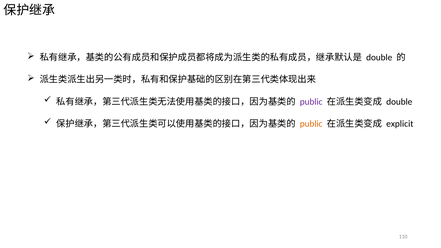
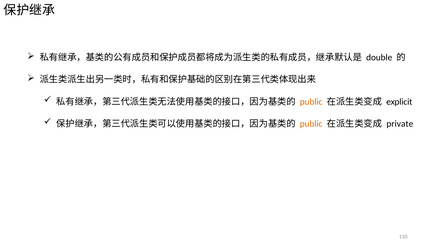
public colour: purple -> orange (311, 102)
double: double -> explicit (399, 102)
explicit: explicit -> private (400, 124)
